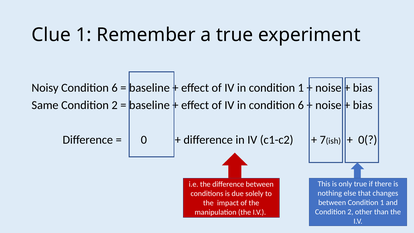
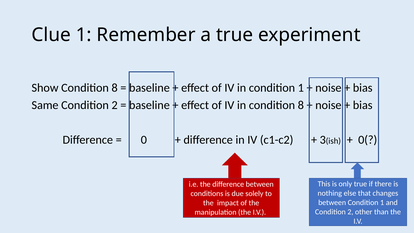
Noisy: Noisy -> Show (45, 88)
6: 6 -> 8 (115, 88)
in condition 6: 6 -> 8 (301, 105)
7: 7 -> 3 (323, 140)
